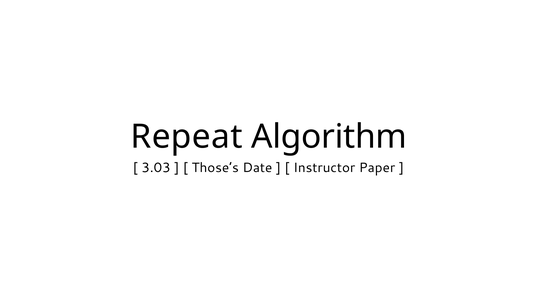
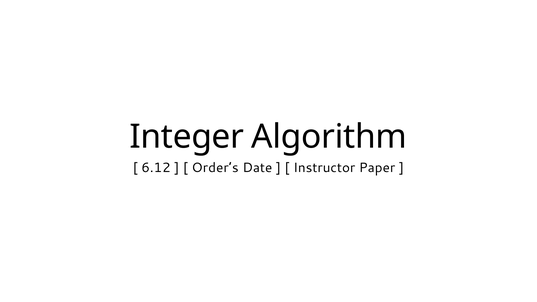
Repeat: Repeat -> Integer (187, 137)
3.03: 3.03 -> 6.12 (156, 168)
Those’s: Those’s -> Order’s (215, 168)
